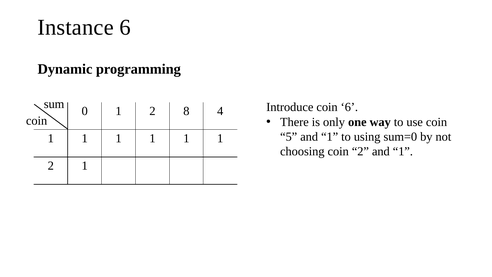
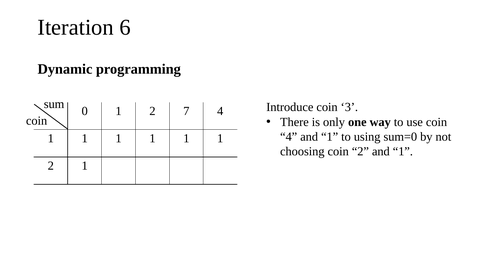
Instance: Instance -> Iteration (76, 27)
coin 6: 6 -> 3 (349, 107)
8: 8 -> 7 (186, 111)
5: 5 -> 4 (289, 137)
